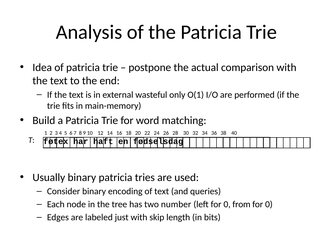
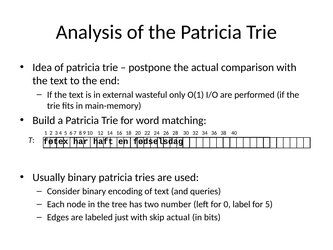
from: from -> label (241, 204)
0: 0 -> 5 (269, 204)
skip length: length -> actual (178, 217)
